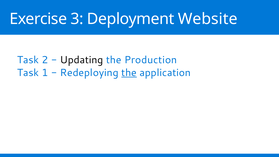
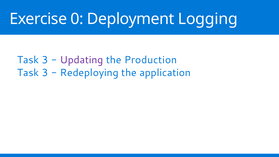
3: 3 -> 0 (77, 19)
Website: Website -> Logging (208, 19)
2: 2 -> 3 (45, 60)
Updating colour: black -> purple (82, 60)
1: 1 -> 3 (45, 73)
the underline: present -> none (129, 73)
